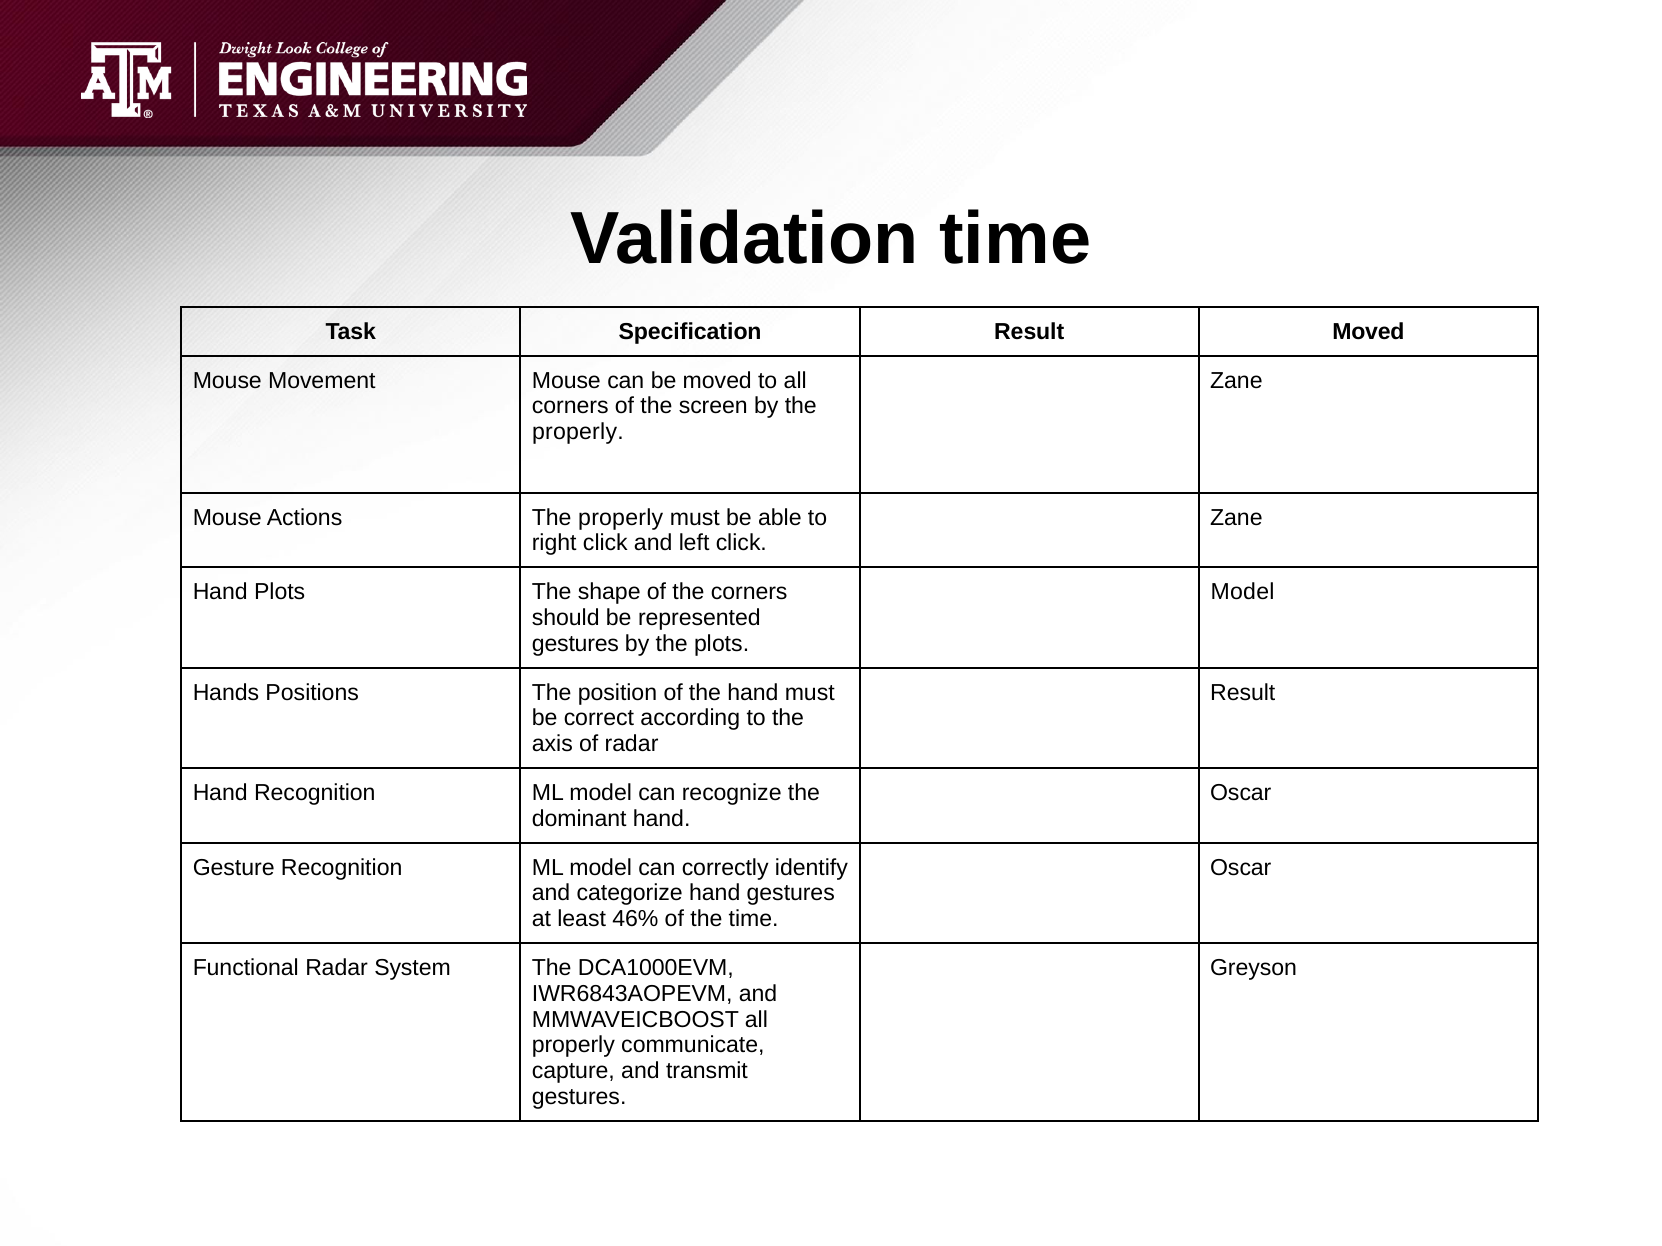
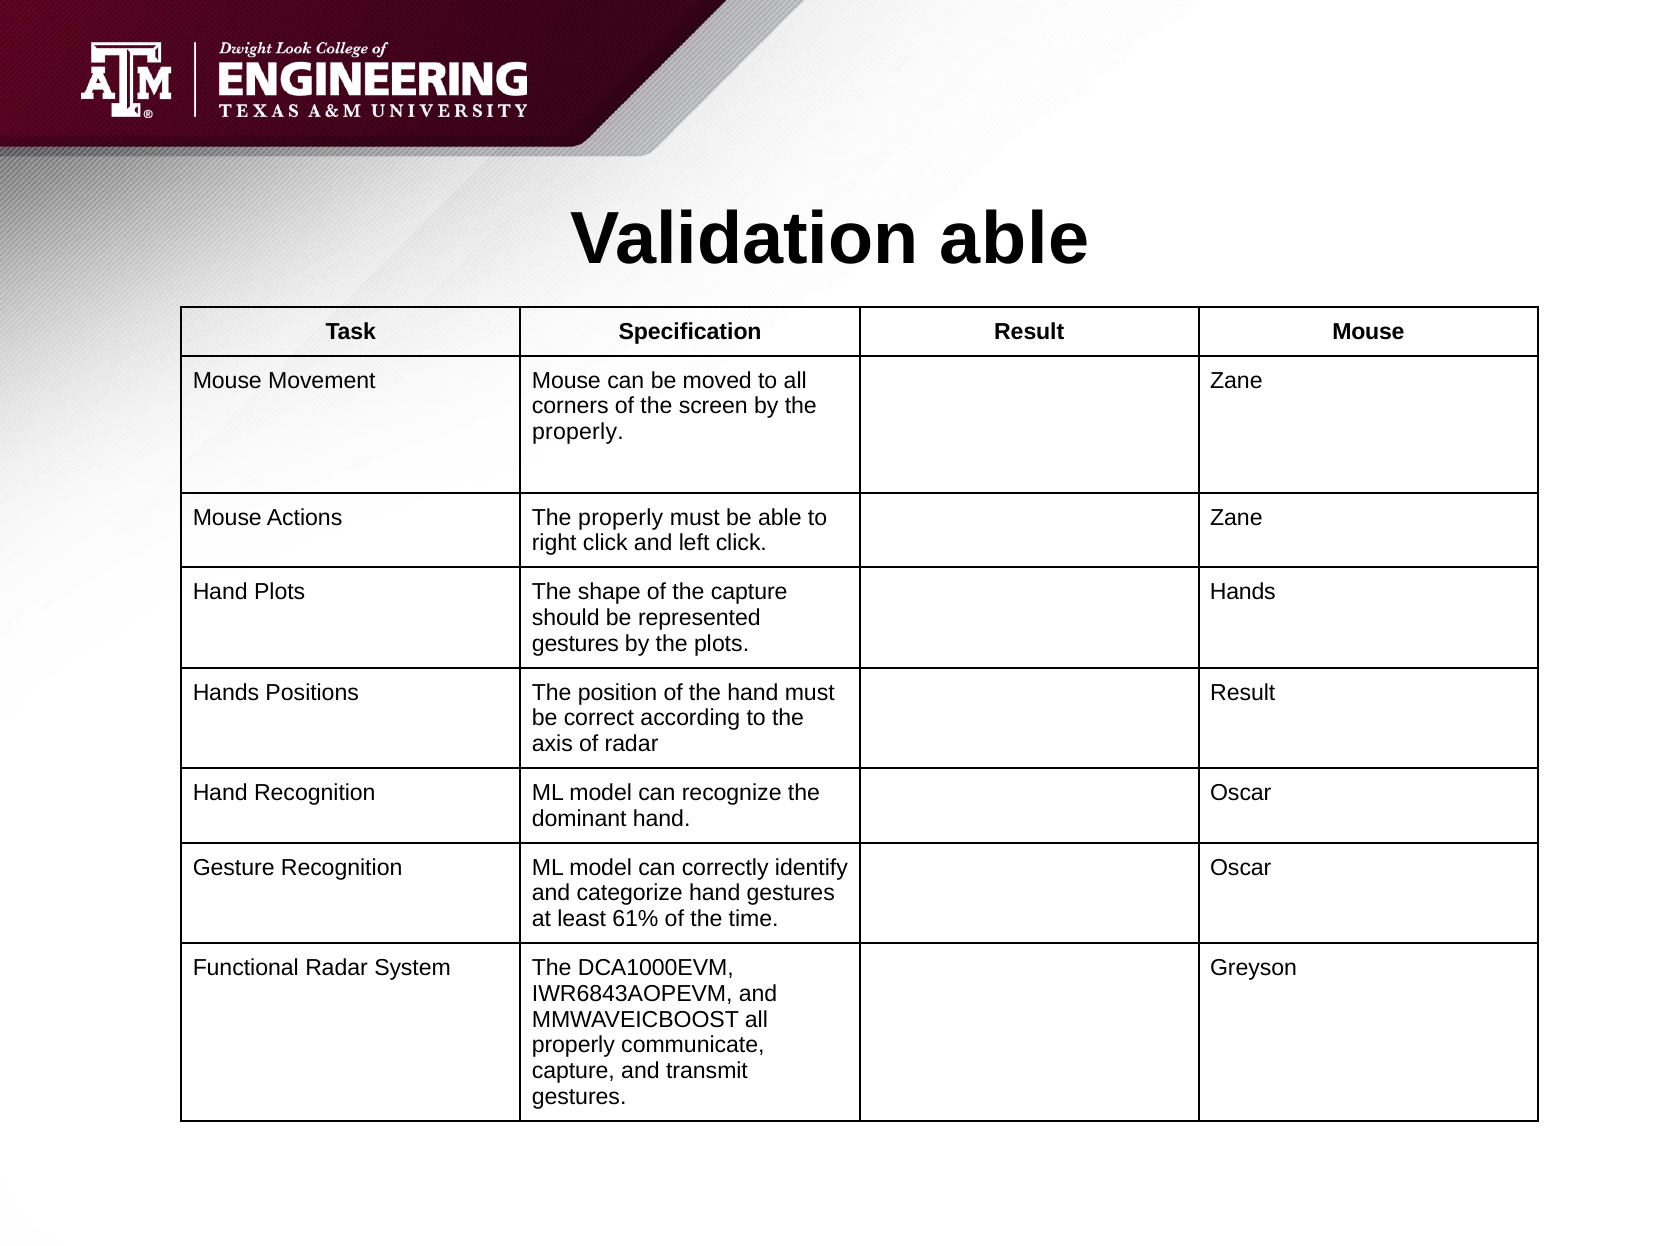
Validation time: time -> able (1015, 239)
Result Moved: Moved -> Mouse (1368, 332)
the corners: corners -> capture (749, 592)
Model: Model -> Hands (1243, 592)
46%: 46% -> 61% (635, 919)
